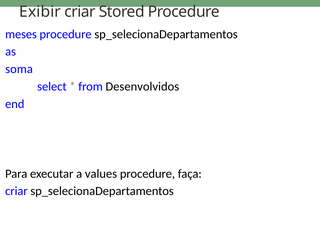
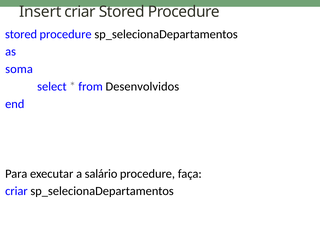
Exibir: Exibir -> Insert (40, 12)
meses: meses -> stored (21, 34)
values: values -> salário (101, 174)
